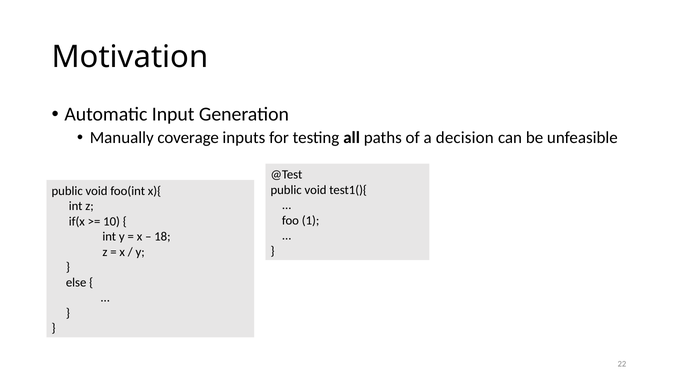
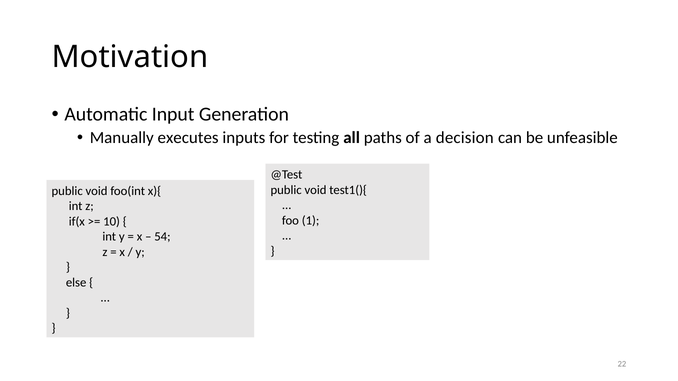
coverage: coverage -> executes (188, 138)
18: 18 -> 54 (162, 237)
